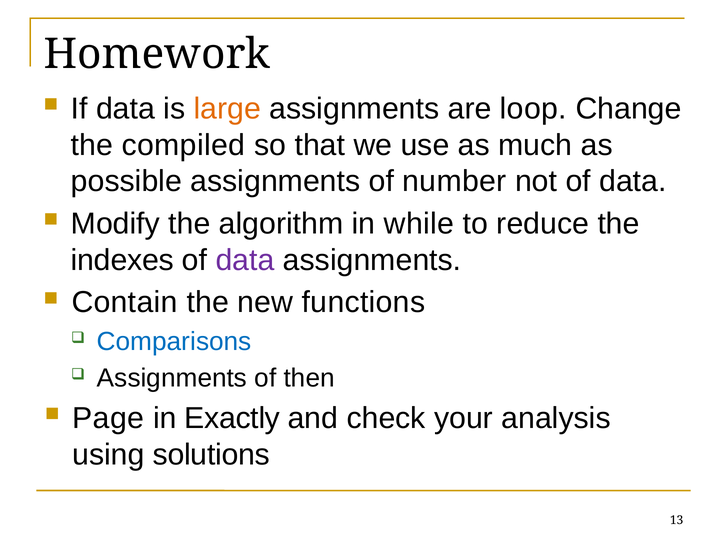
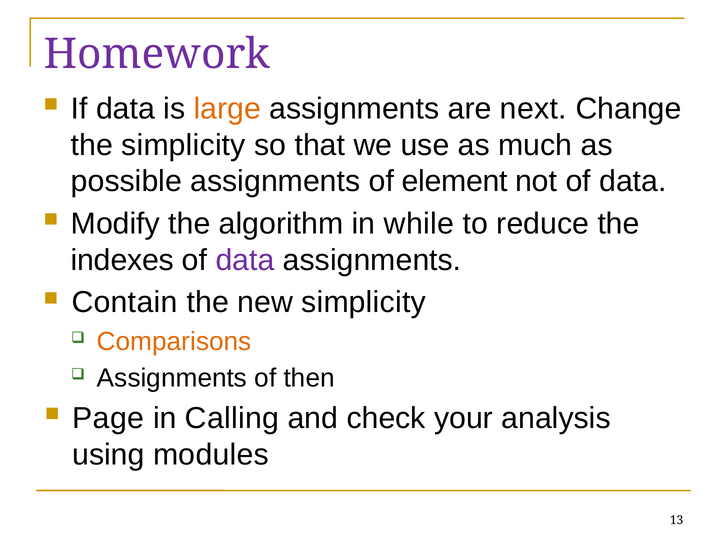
Homework colour: black -> purple (157, 54)
loop: loop -> next (533, 109)
the compiled: compiled -> simplicity (183, 145)
number: number -> element (455, 181)
new functions: functions -> simplicity (364, 303)
Comparisons colour: blue -> orange (174, 342)
Exactly: Exactly -> Calling (232, 418)
solutions: solutions -> modules (211, 455)
